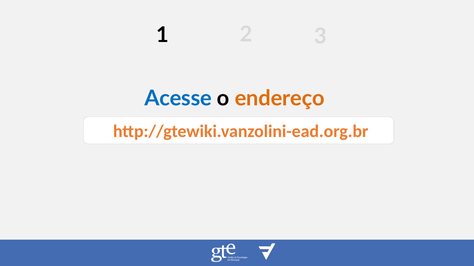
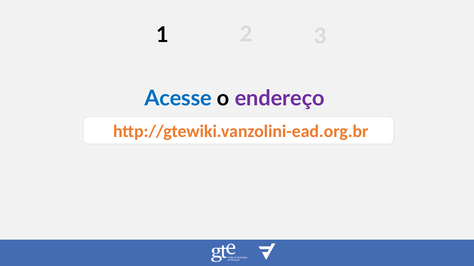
endereço colour: orange -> purple (280, 99)
